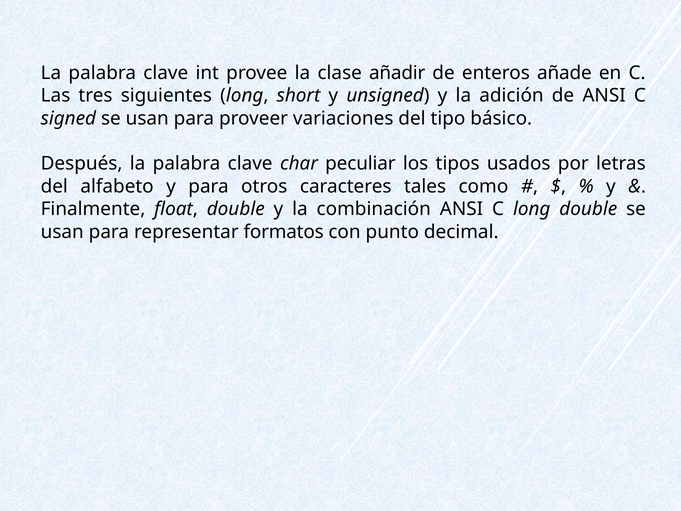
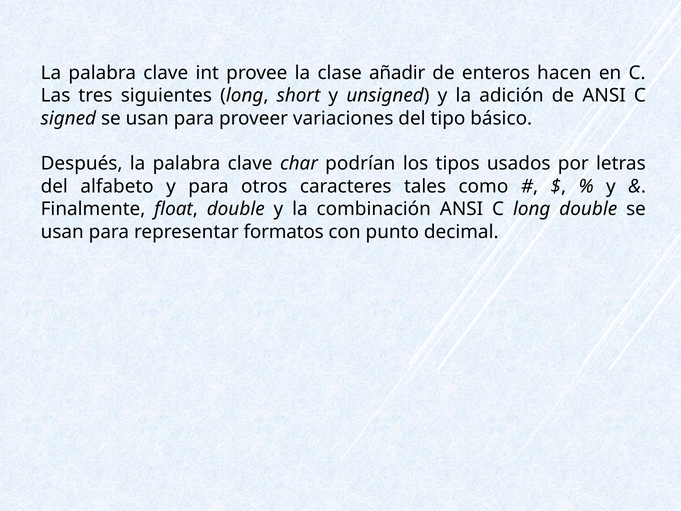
añade: añade -> hacen (564, 73)
peculiar: peculiar -> podrían (360, 164)
